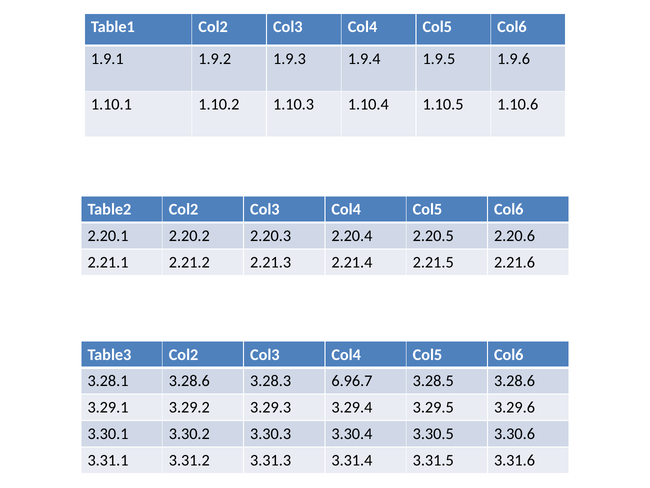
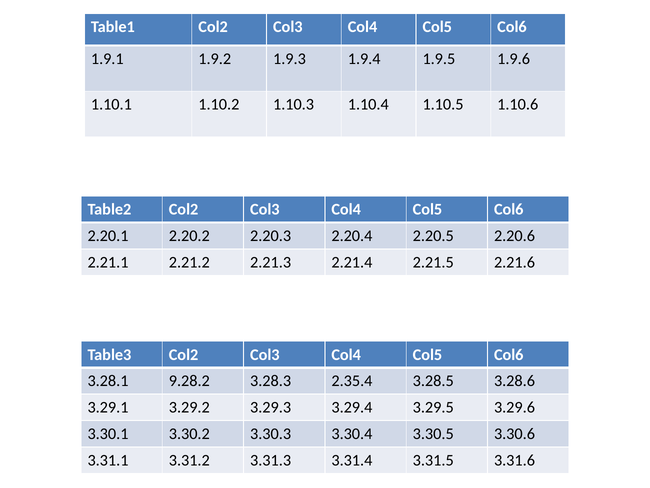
3.28.1 3.28.6: 3.28.6 -> 9.28.2 (189, 381)
6.96.7: 6.96.7 -> 2.35.4 (352, 381)
